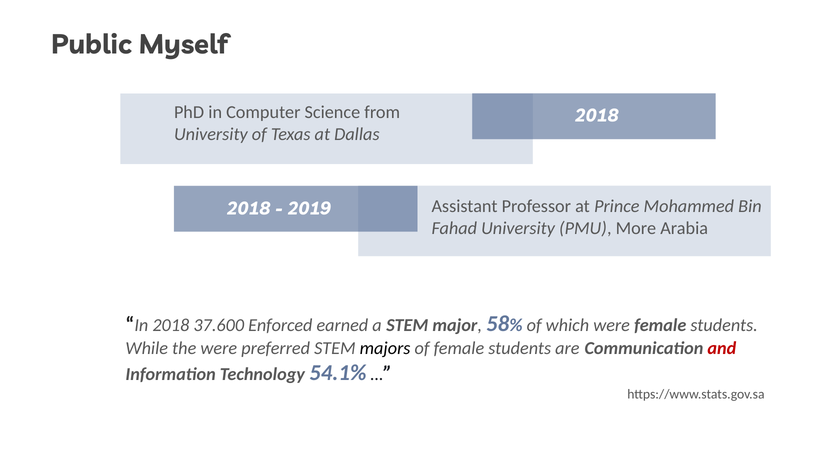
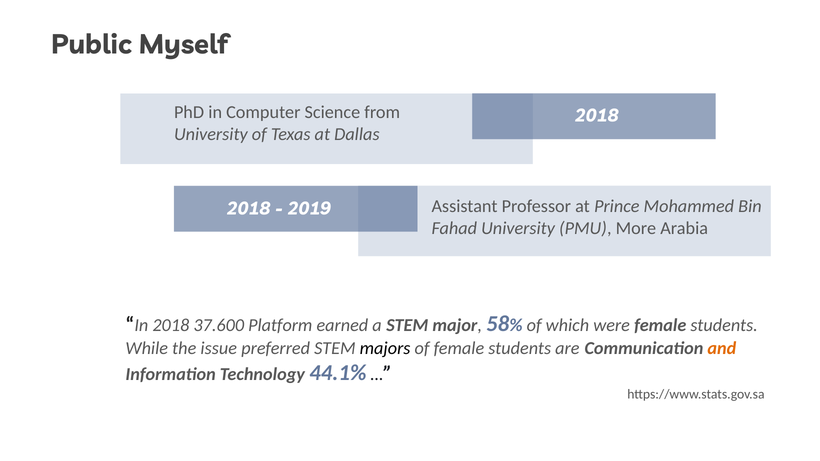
Enforced: Enforced -> Platform (280, 325)
the were: were -> issue (219, 348)
and colour: red -> orange (722, 348)
54.1%: 54.1% -> 44.1% (338, 373)
